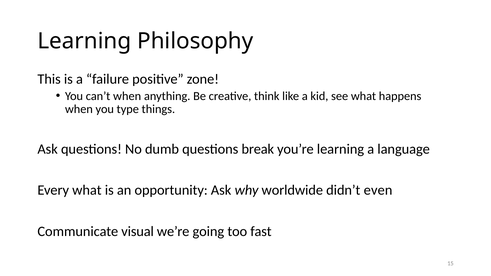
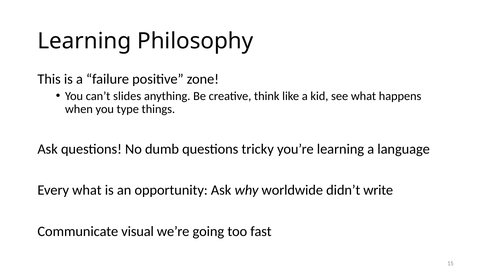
can’t when: when -> slides (127, 96)
break: break -> tricky (258, 149)
even: even -> write (378, 190)
